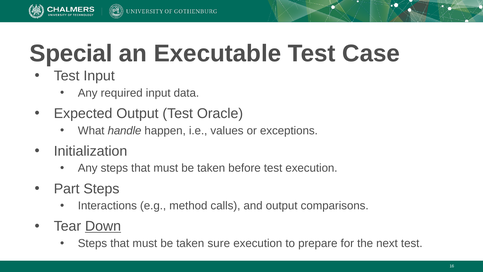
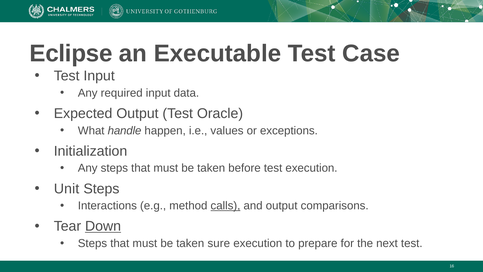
Special: Special -> Eclipse (71, 53)
Part: Part -> Unit (67, 188)
calls underline: none -> present (225, 206)
